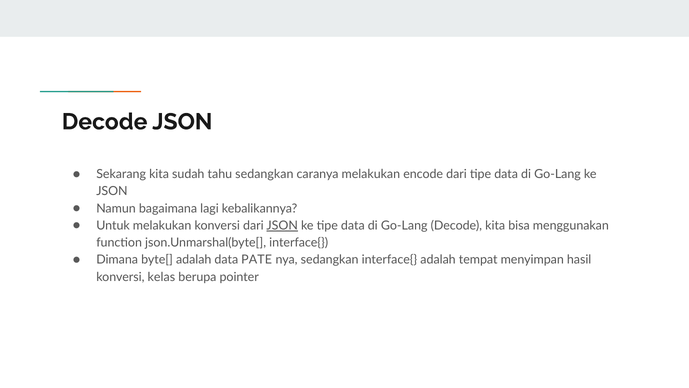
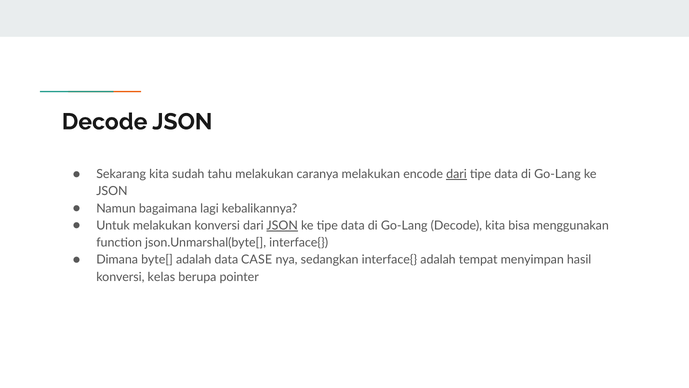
tahu sedangkan: sedangkan -> melakukan (264, 174)
dari underline: none -> present (457, 174)
PATE: PATE -> CASE (257, 260)
